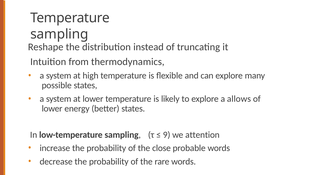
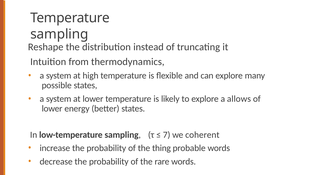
9: 9 -> 7 (167, 135)
attention: attention -> coherent (202, 135)
close: close -> thing (161, 148)
